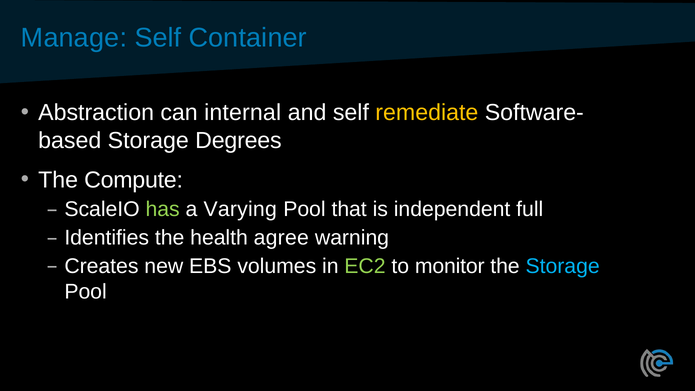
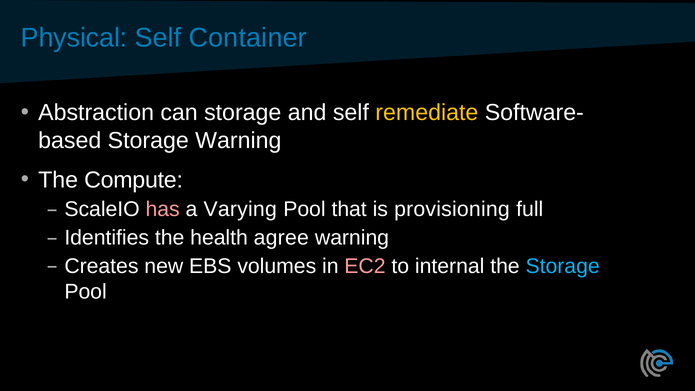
Manage: Manage -> Physical (74, 38)
can internal: internal -> storage (243, 113)
Storage Degrees: Degrees -> Warning (238, 141)
has colour: light green -> pink (163, 209)
independent: independent -> provisioning (452, 209)
EC2 colour: light green -> pink (365, 266)
monitor: monitor -> internal (450, 266)
